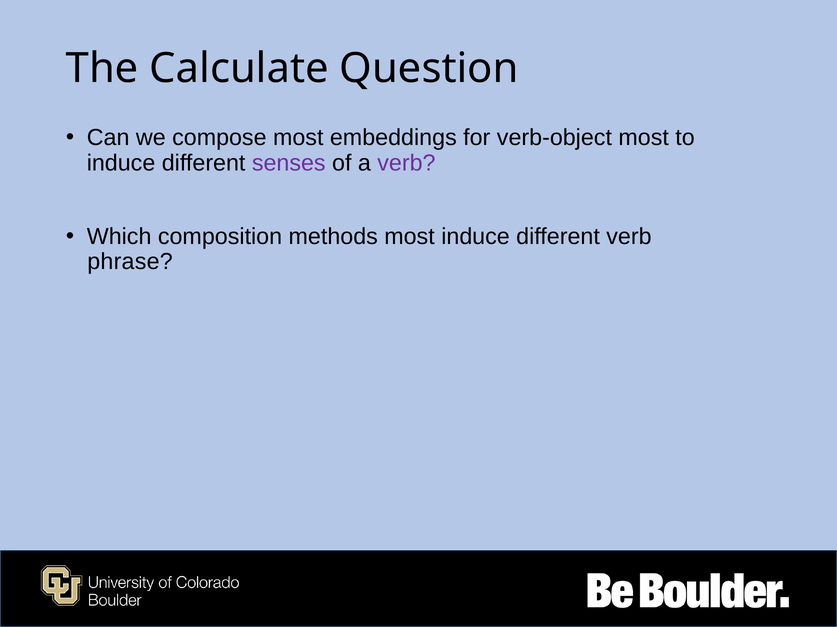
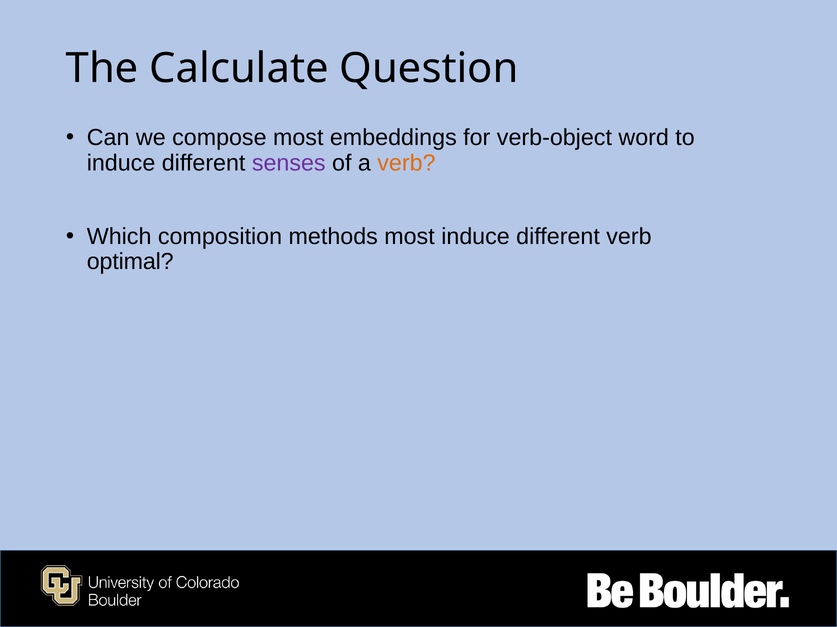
verb-object most: most -> word (644, 138)
verb colour: purple -> orange (406, 163)
phrase: phrase -> optimal (130, 262)
